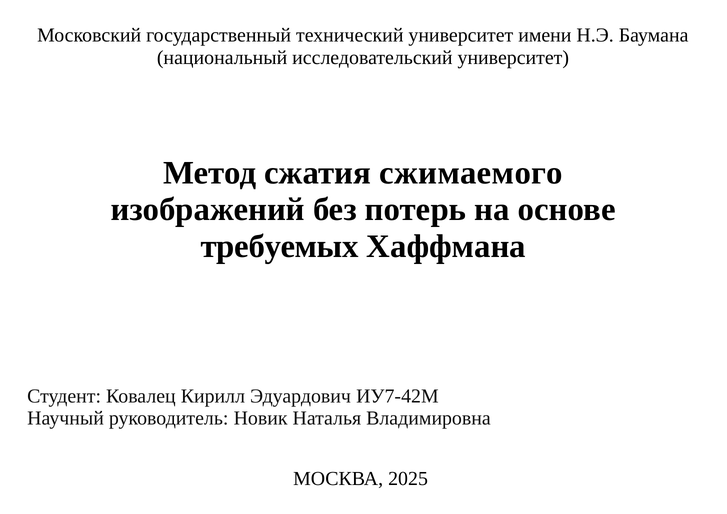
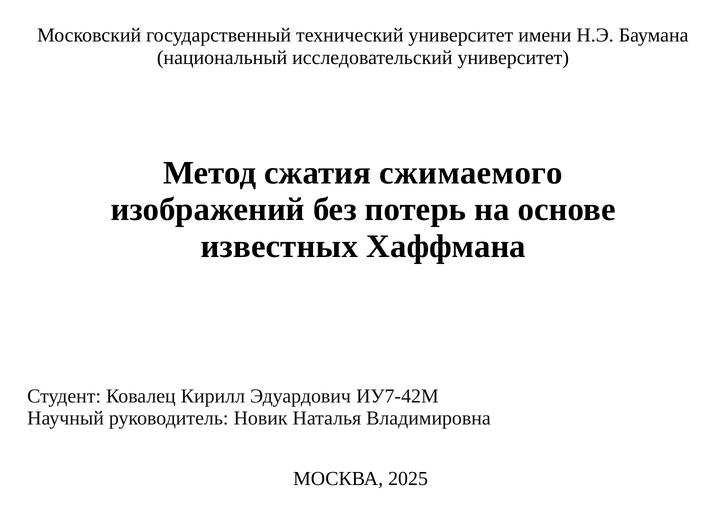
требуемых: требуемых -> известных (279, 246)
